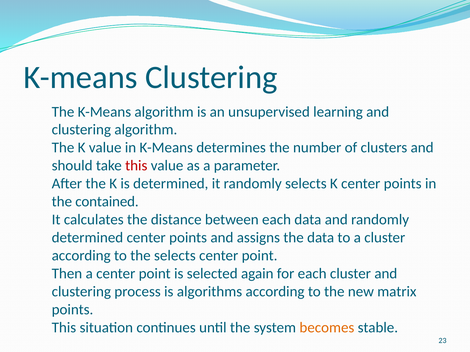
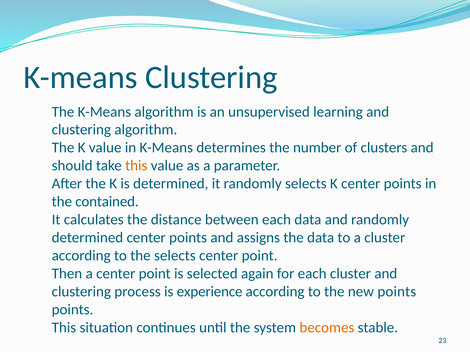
this colour: red -> orange (136, 166)
algorithms: algorithms -> experience (210, 292)
new matrix: matrix -> points (397, 292)
